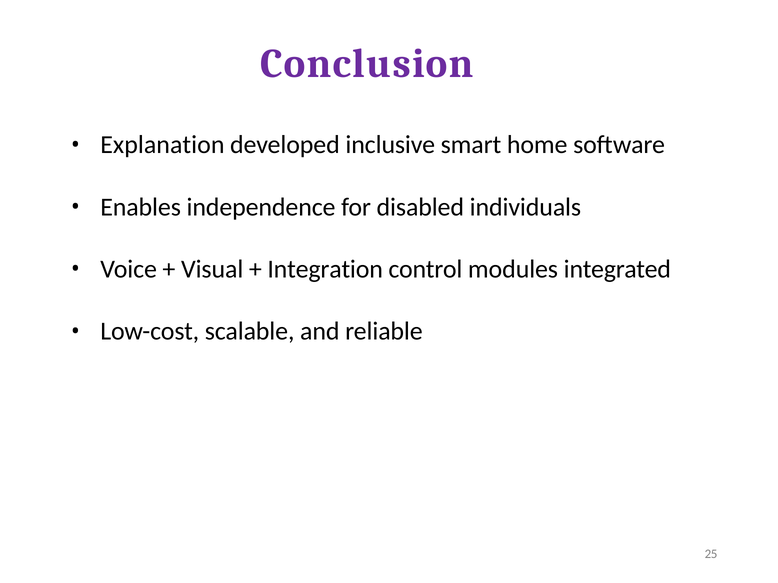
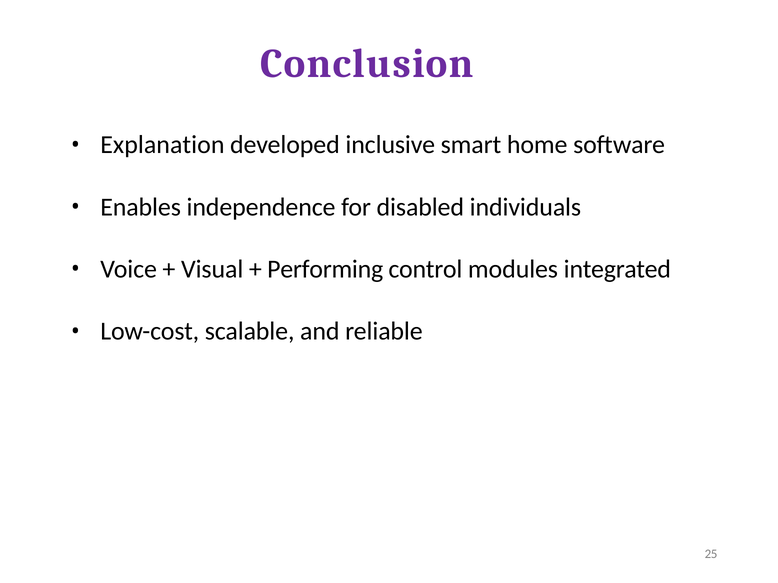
Integration: Integration -> Performing (325, 269)
